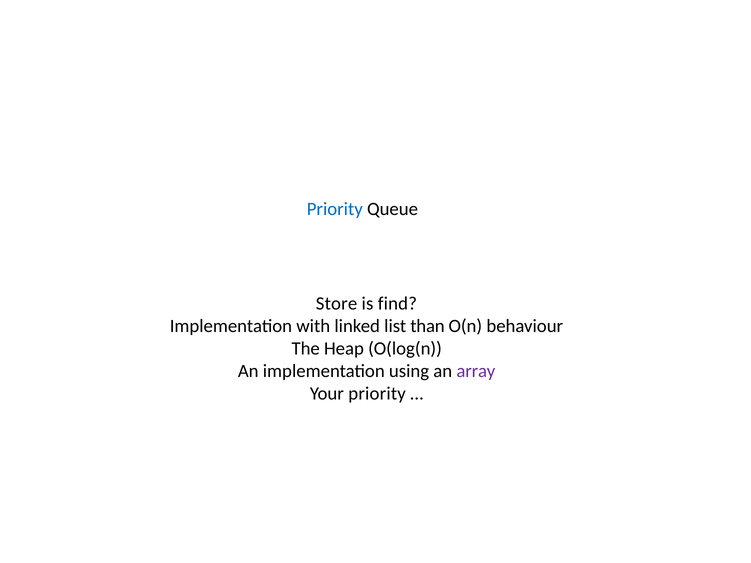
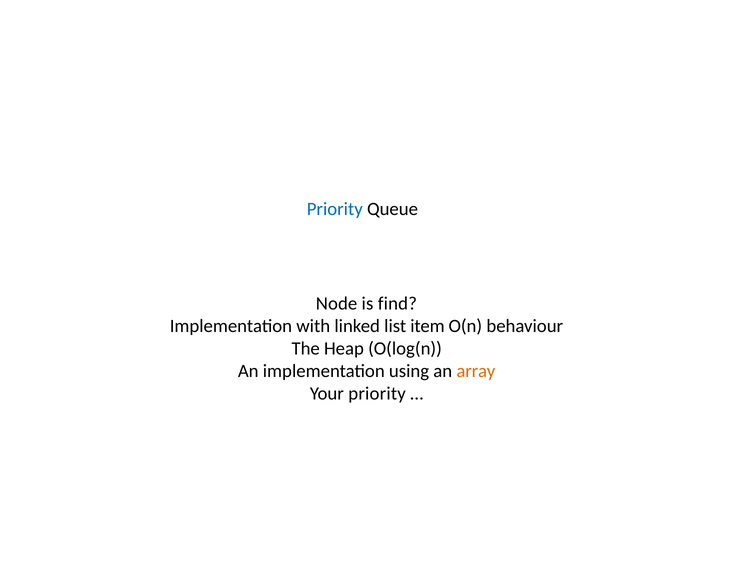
Store: Store -> Node (337, 304)
than: than -> item (427, 326)
array colour: purple -> orange (476, 371)
